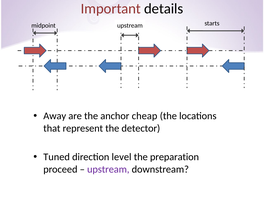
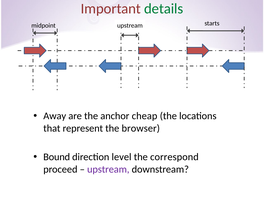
details colour: black -> green (164, 9)
detector: detector -> browser (141, 128)
Tuned: Tuned -> Bound (57, 157)
preparation: preparation -> correspond (174, 157)
